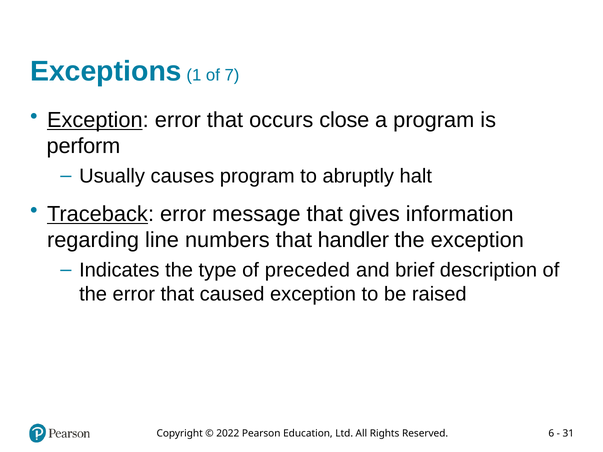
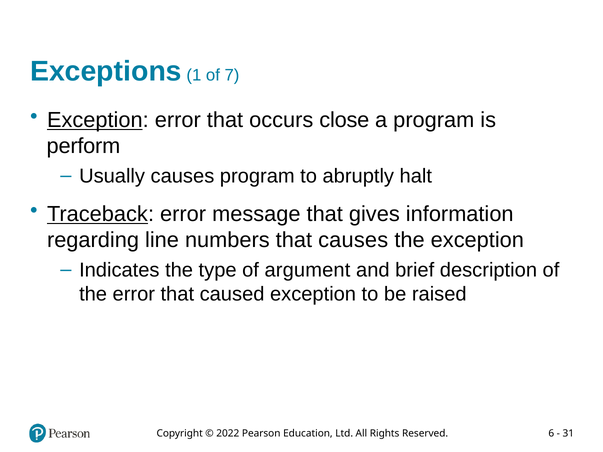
that handler: handler -> causes (353, 240)
preceded: preceded -> argument (307, 270)
